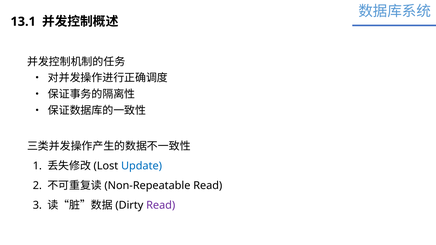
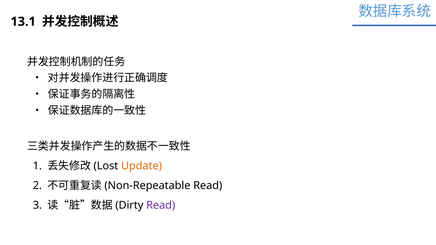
Update colour: blue -> orange (142, 166)
